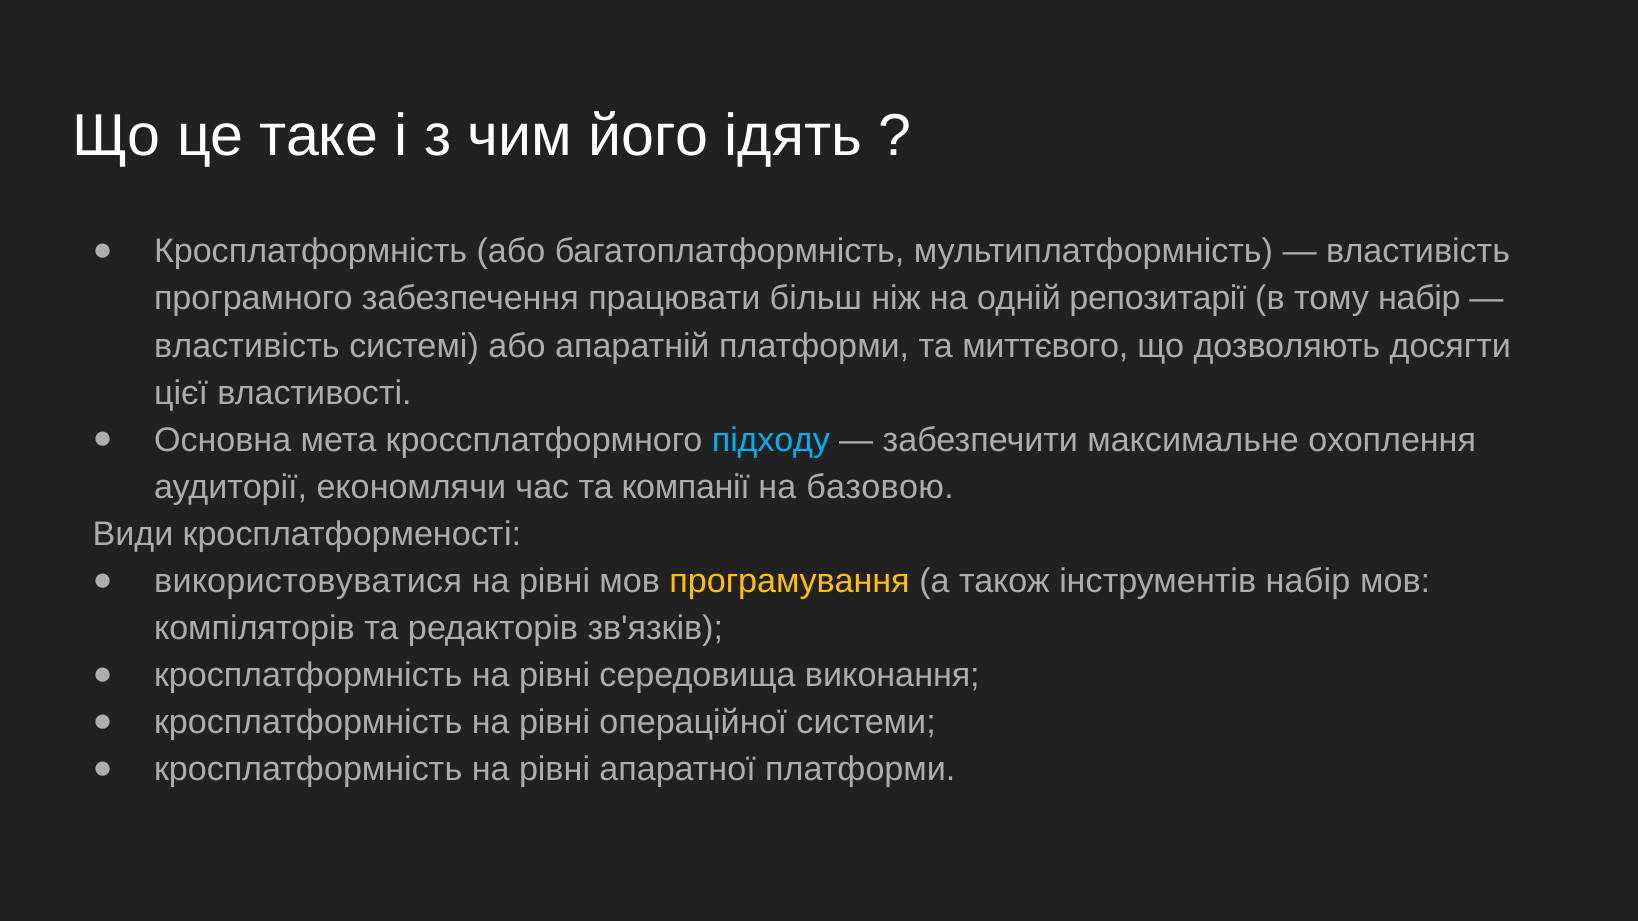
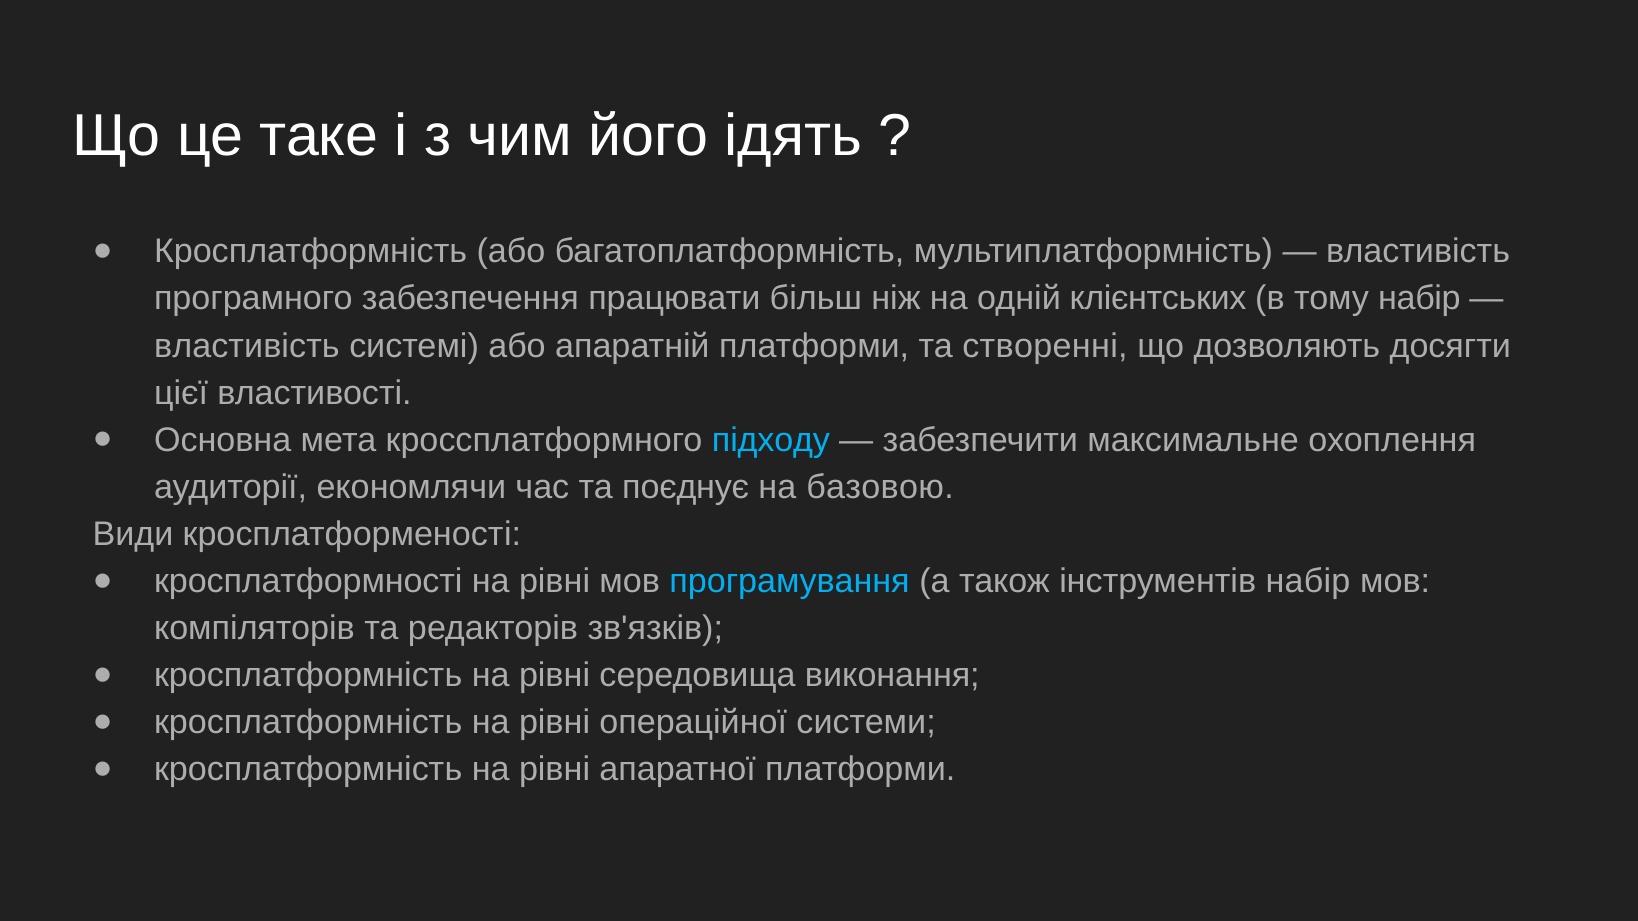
репозитарії: репозитарії -> клієнтських (1158, 299)
миттєвого: миттєвого -> створенні (1045, 346)
компанії: компанії -> поєднує (686, 487)
використовуватися: використовуватися -> кросплатформності (308, 581)
програмування colour: yellow -> light blue (790, 581)
